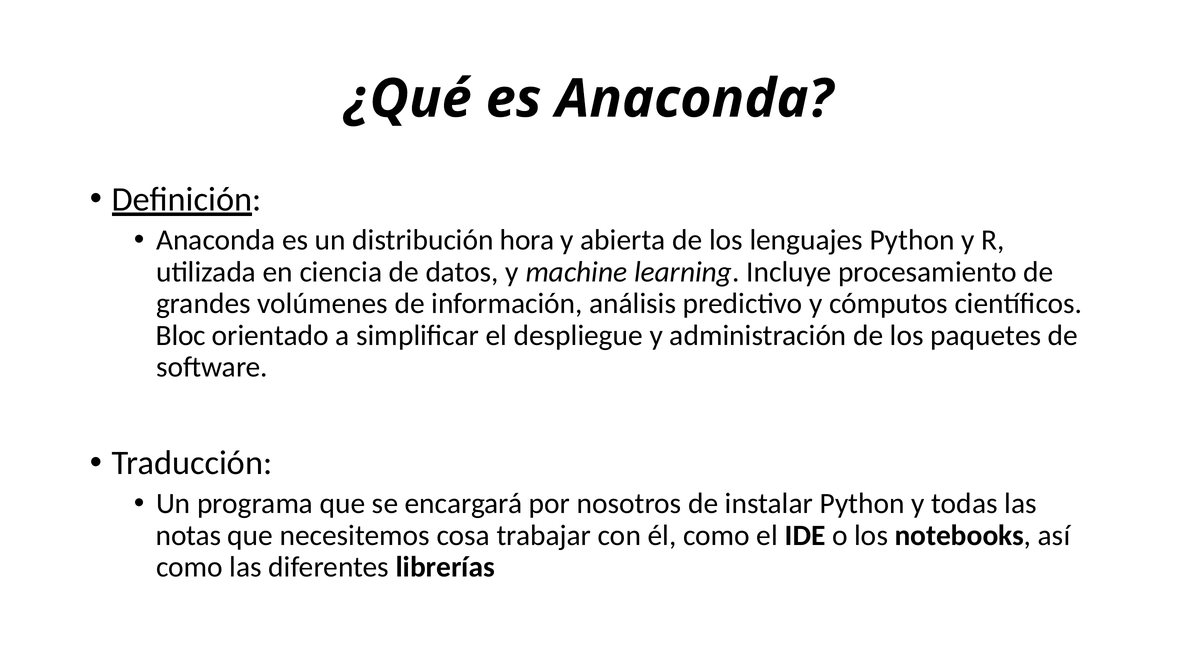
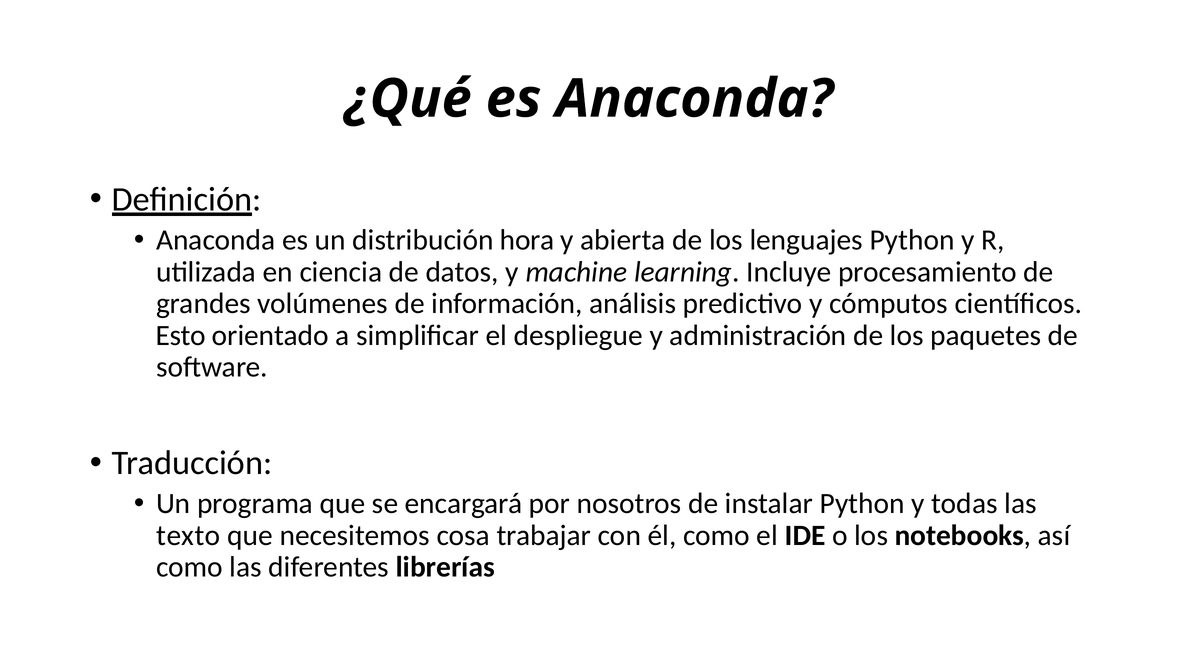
Bloc: Bloc -> Esto (181, 336)
notas: notas -> texto (188, 536)
